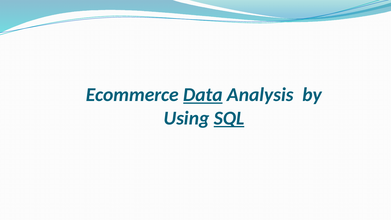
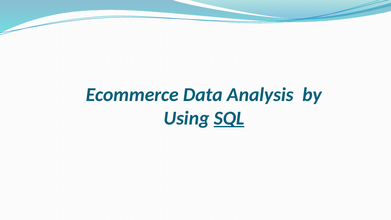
Data underline: present -> none (203, 95)
